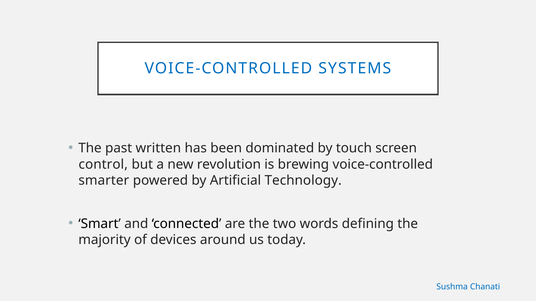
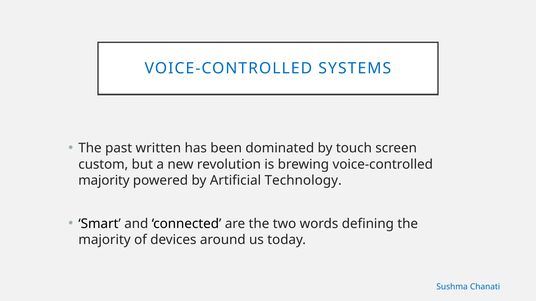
control: control -> custom (103, 165)
smarter: smarter -> majority (104, 181)
